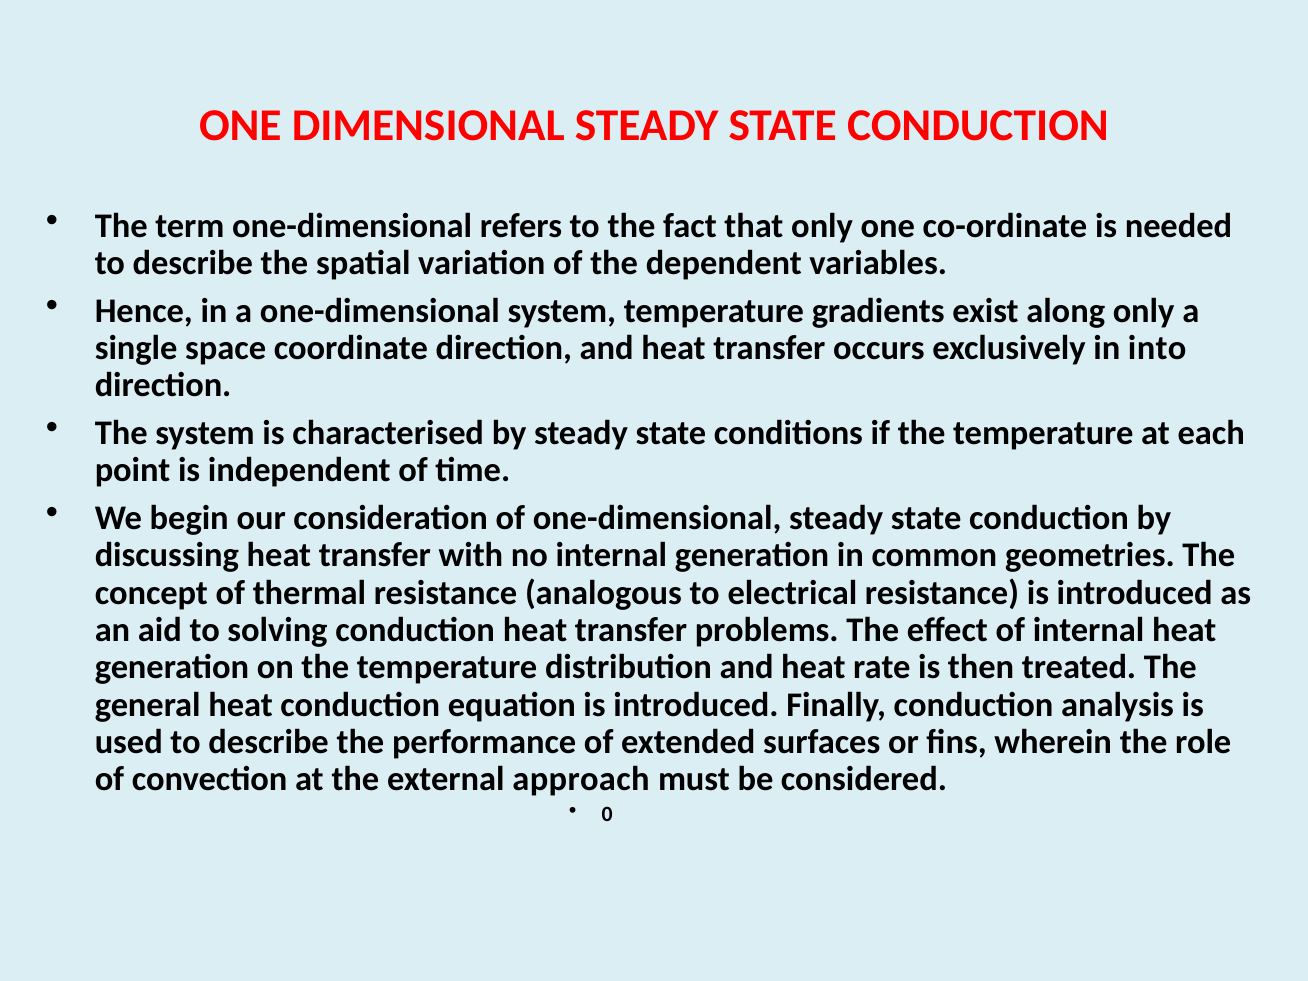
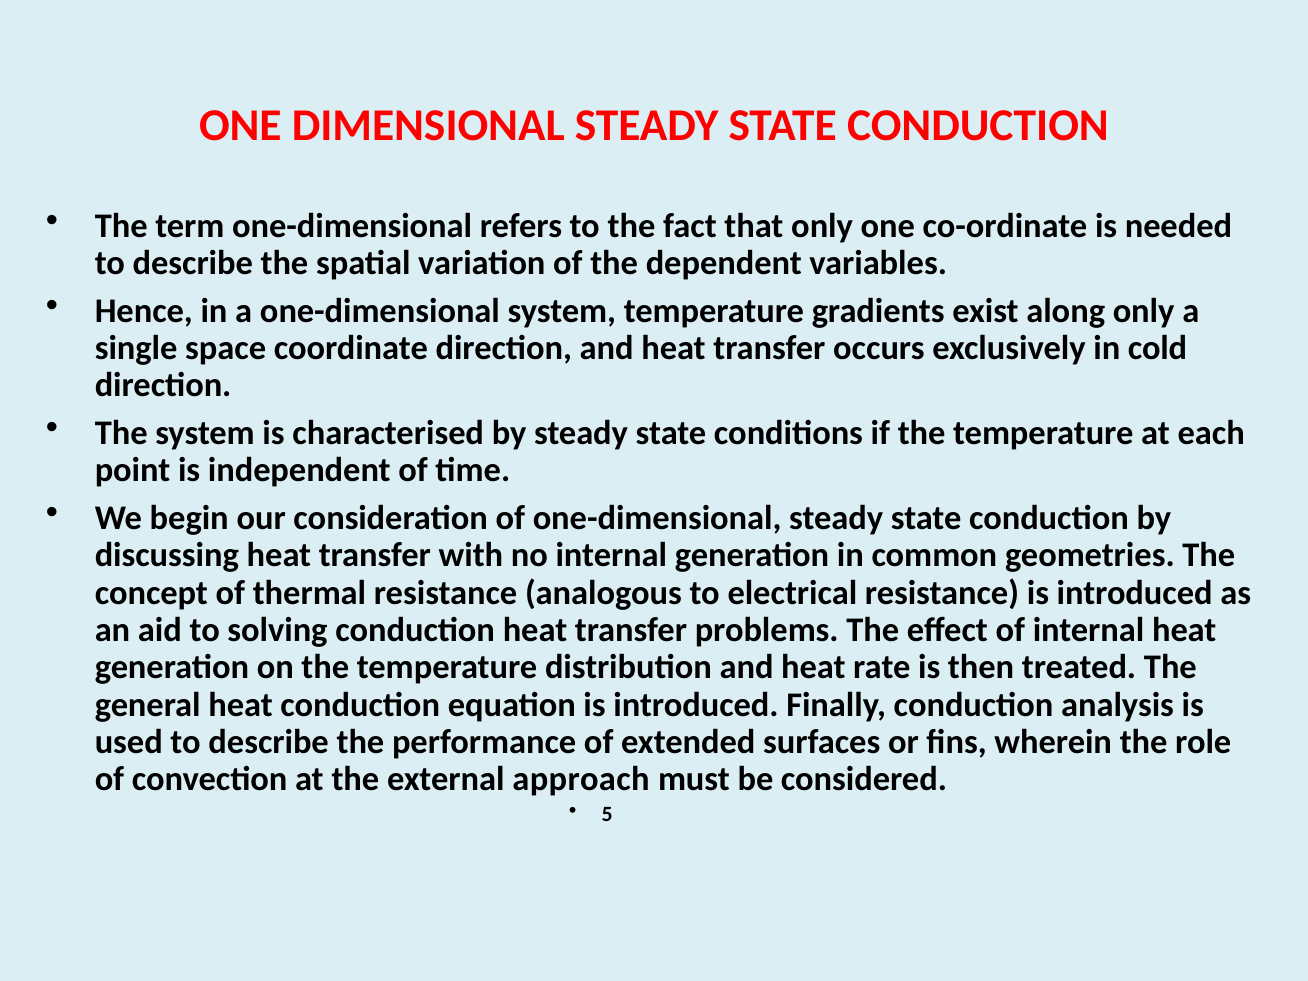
into: into -> cold (1157, 348)
0: 0 -> 5 (607, 814)
